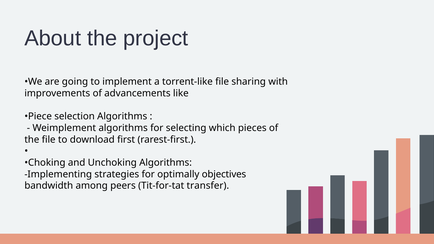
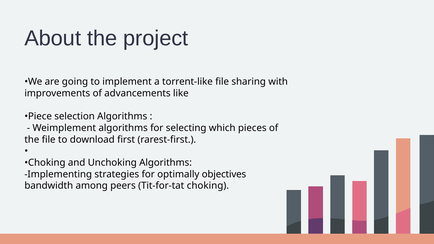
Tit-for-tat transfer: transfer -> choking (208, 186)
